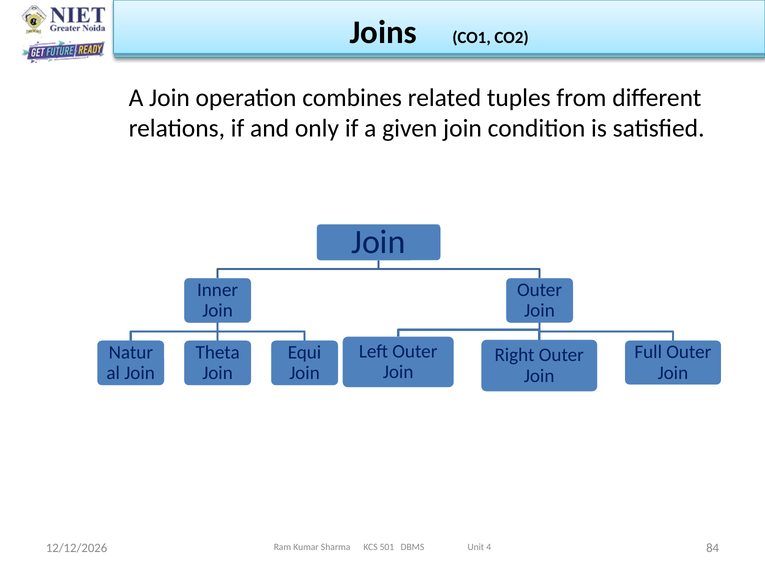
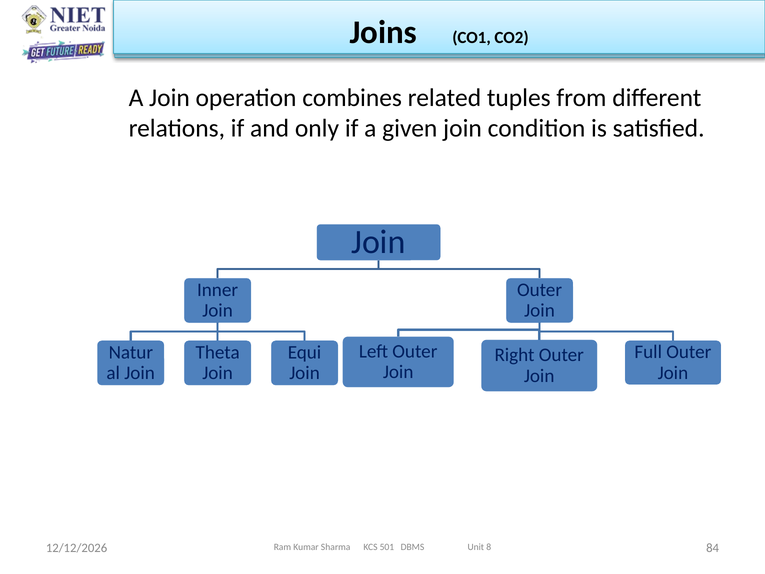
4: 4 -> 8 (489, 547)
